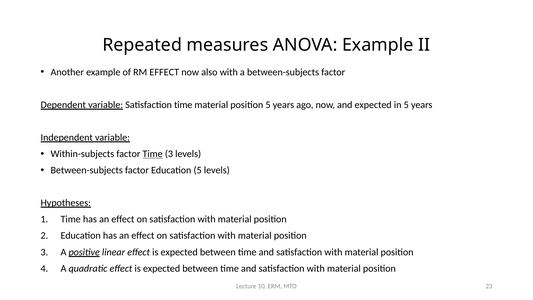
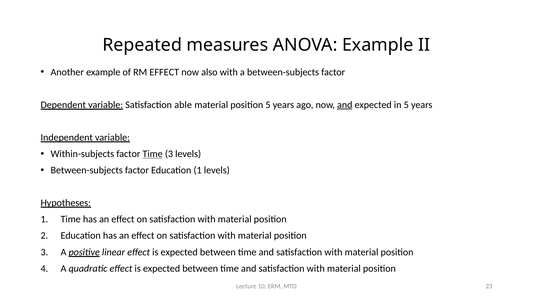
Satisfaction time: time -> able (183, 105)
and underline: none -> present (345, 105)
Education 5: 5 -> 1 (198, 170)
